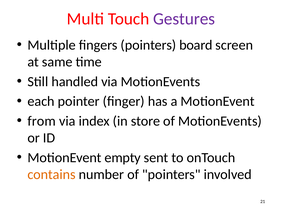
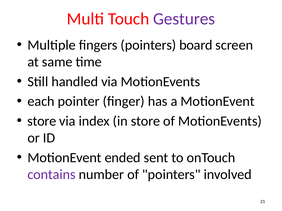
from: from -> store (42, 121)
empty: empty -> ended (123, 158)
contains colour: orange -> purple (52, 175)
